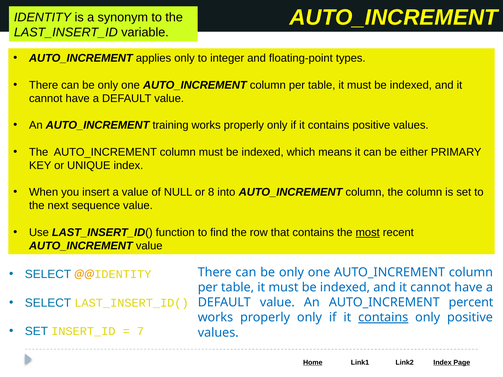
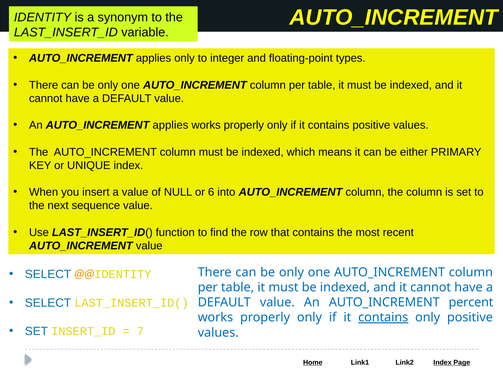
An AUTO_INCREMENT training: training -> applies (170, 125)
8: 8 -> 6 (211, 192)
most underline: present -> none (368, 233)
